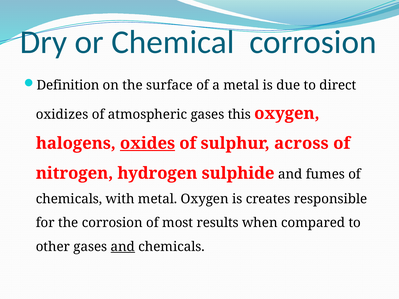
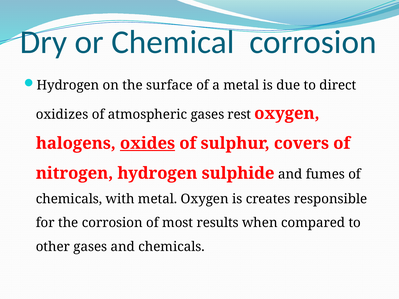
Definition: Definition -> Hydrogen (68, 85)
this: this -> rest (239, 115)
across: across -> covers (301, 143)
and underline: present -> none (123, 247)
